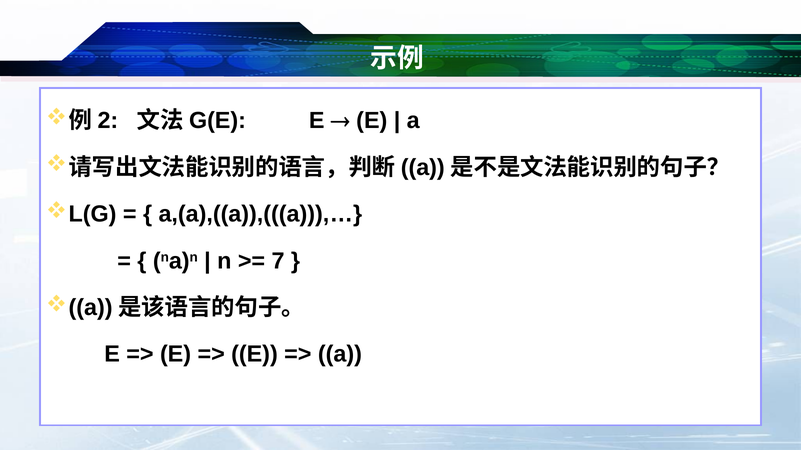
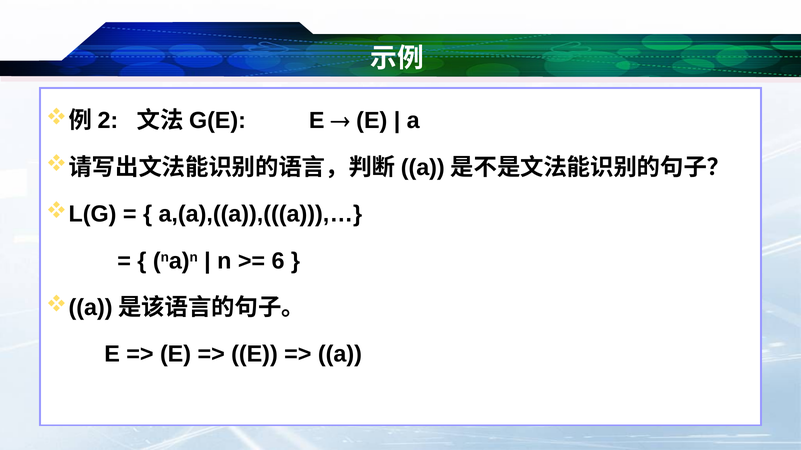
7: 7 -> 6 (278, 261)
